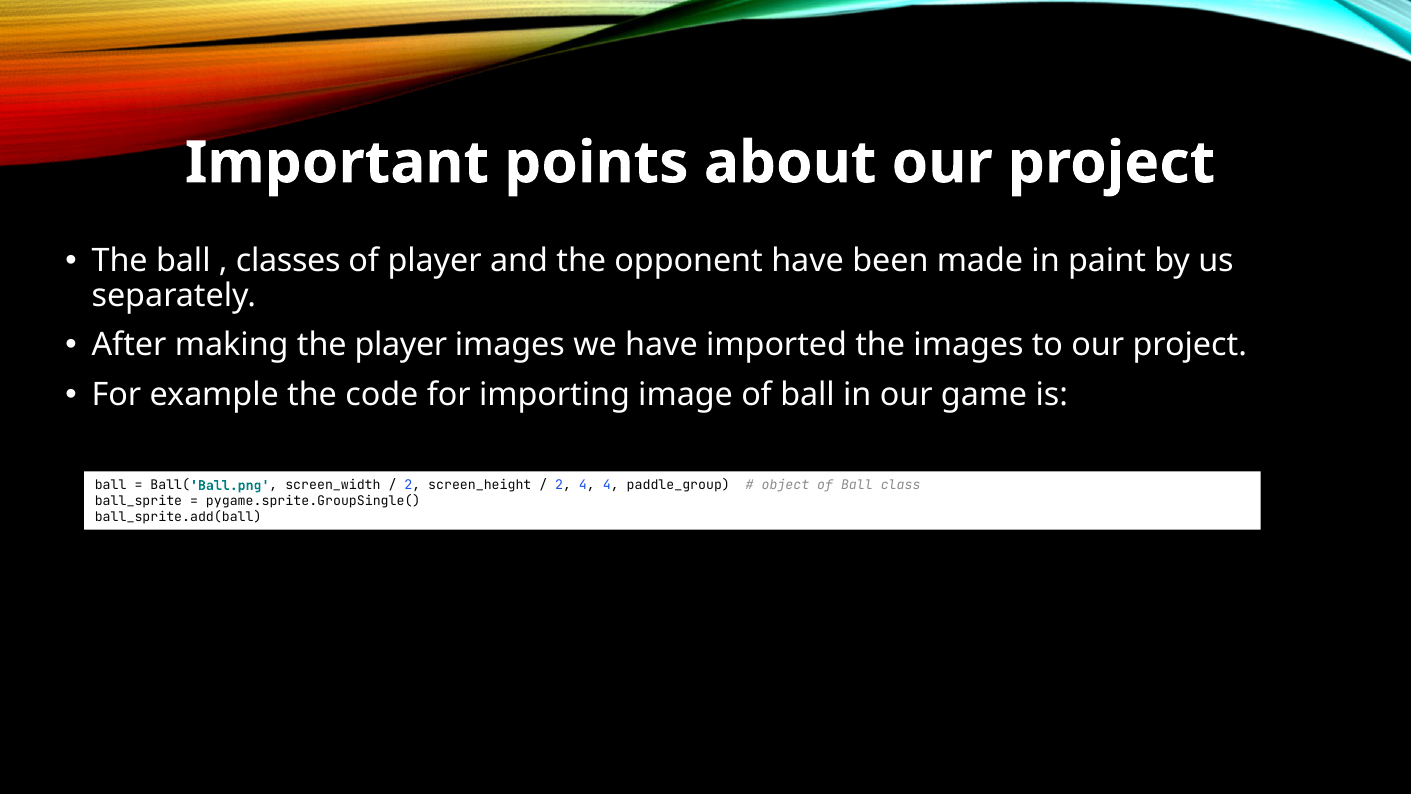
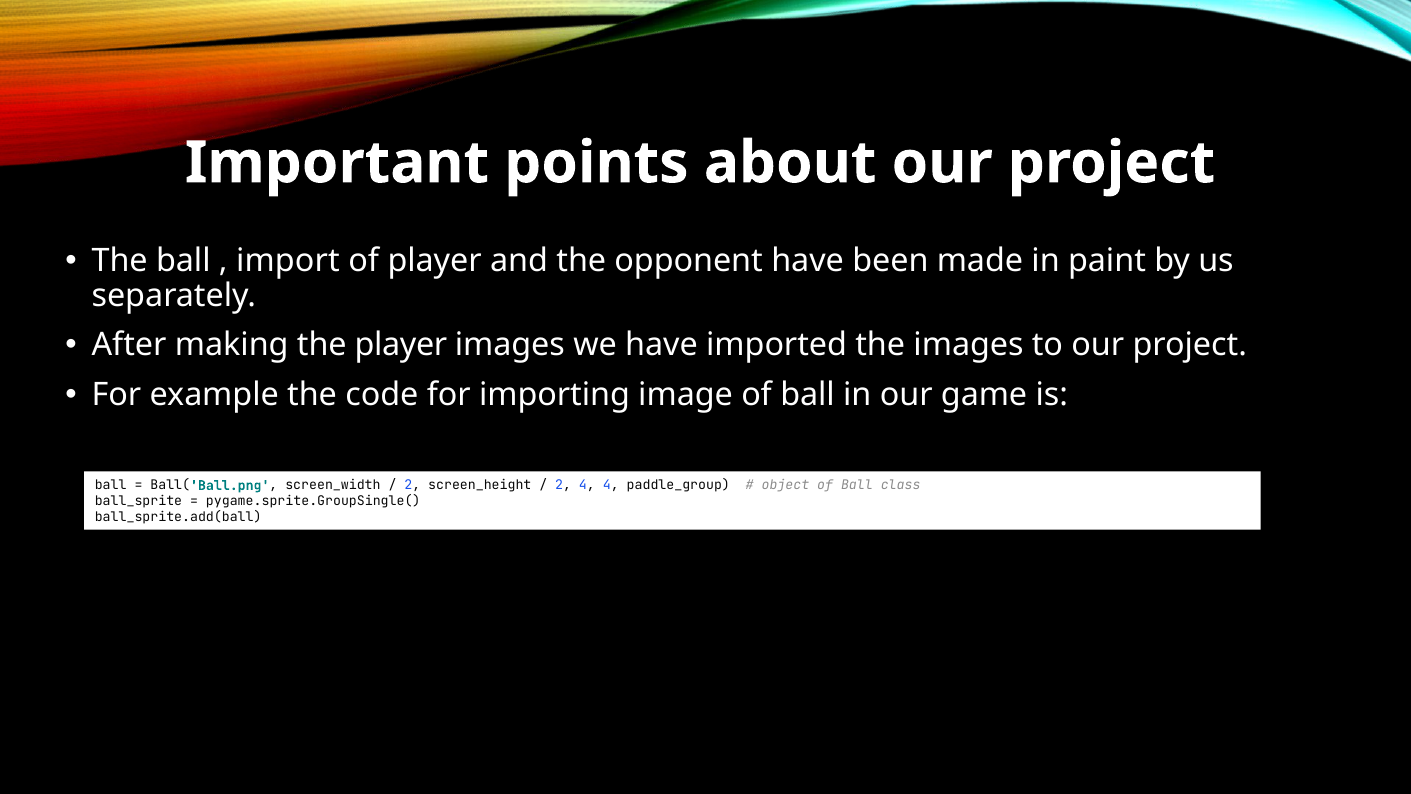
classes: classes -> import (288, 261)
